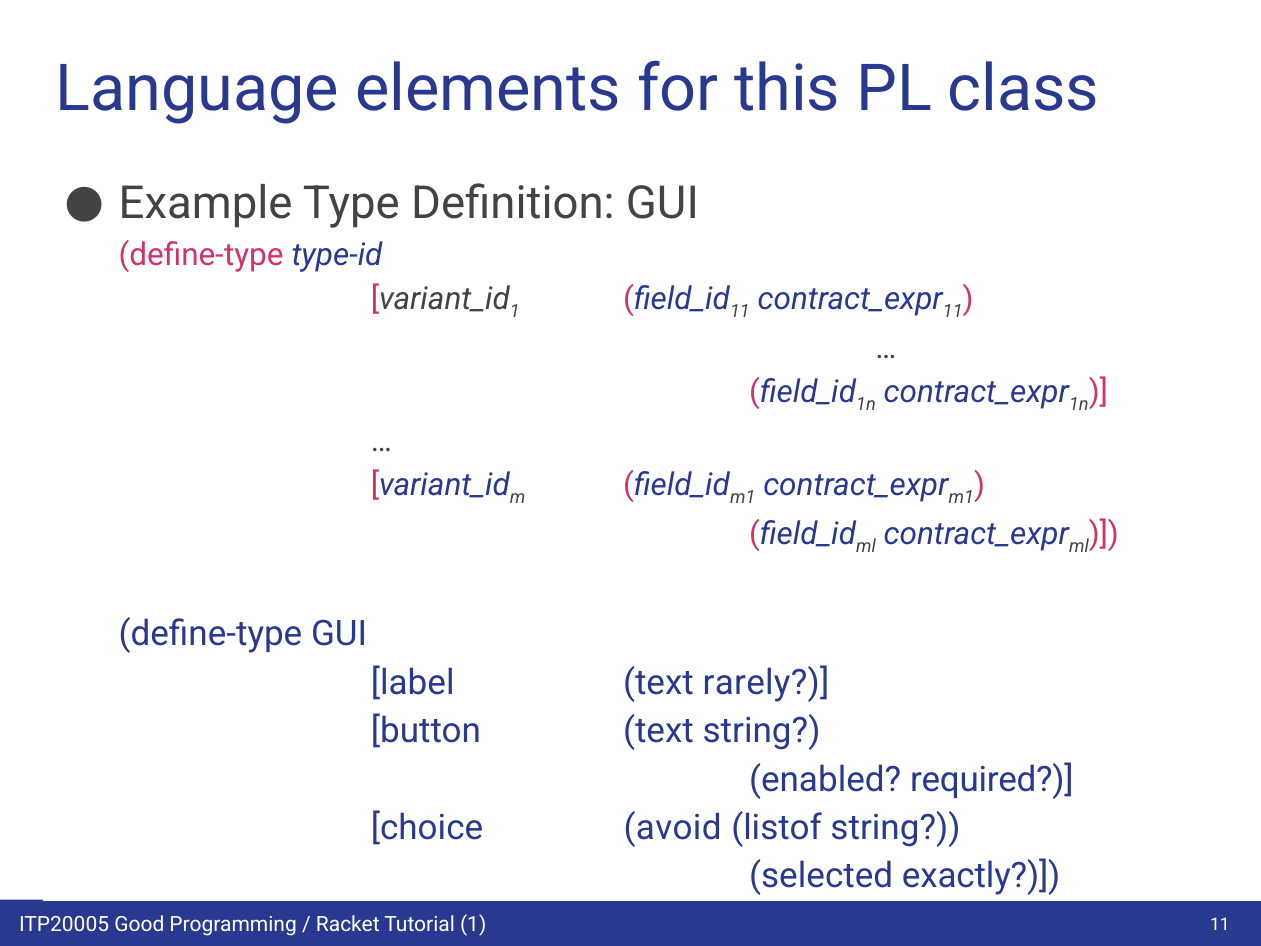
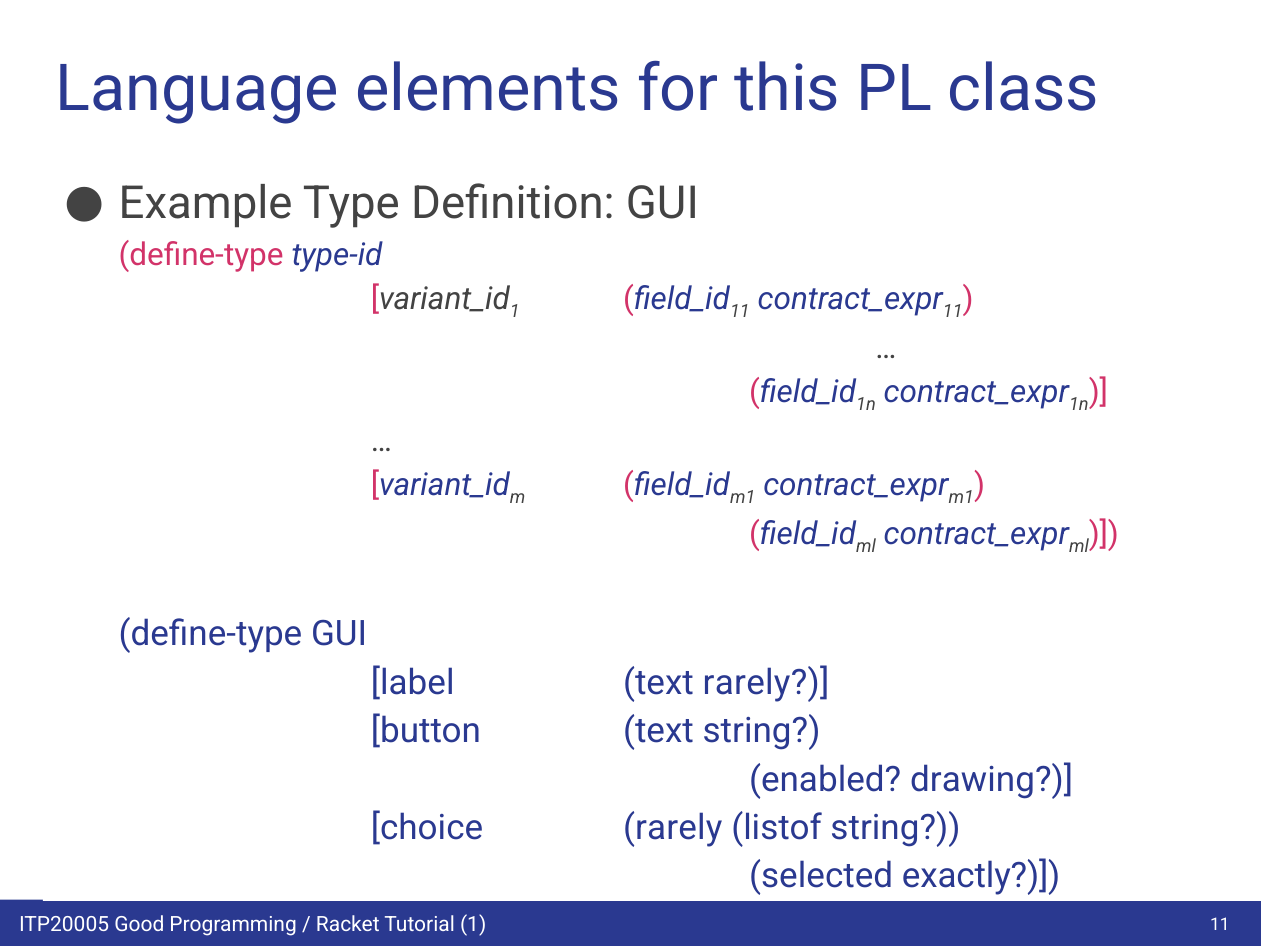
required: required -> drawing (992, 779)
choice avoid: avoid -> rarely (673, 828)
